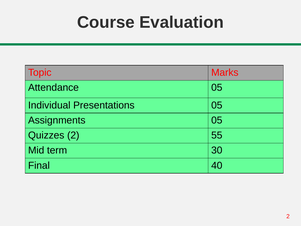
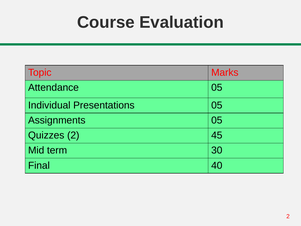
55: 55 -> 45 (217, 135)
